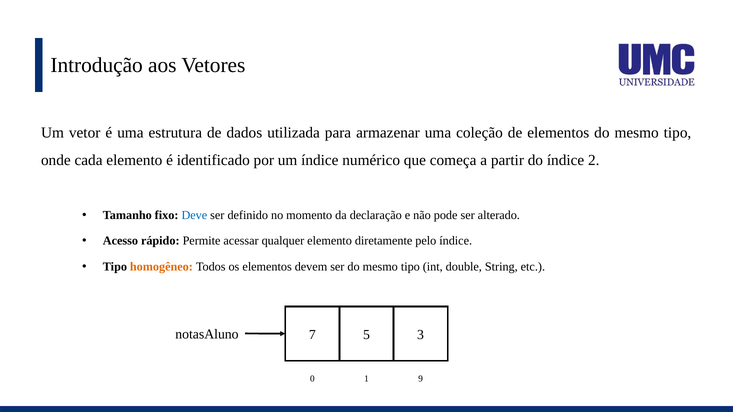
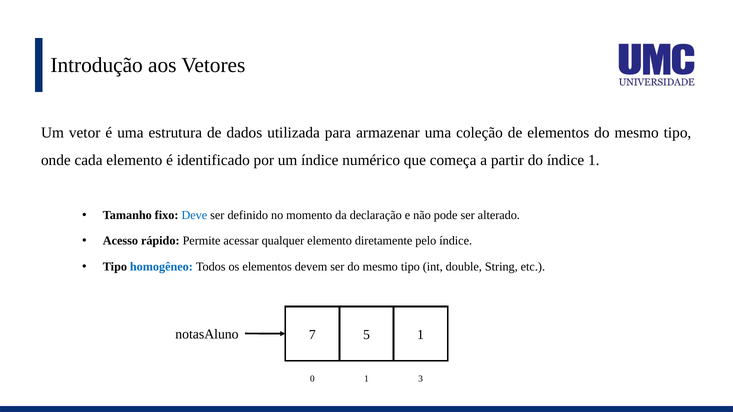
índice 2: 2 -> 1 (594, 160)
homogêneo colour: orange -> blue (161, 267)
7 3: 3 -> 1 (421, 335)
9: 9 -> 3 (421, 379)
